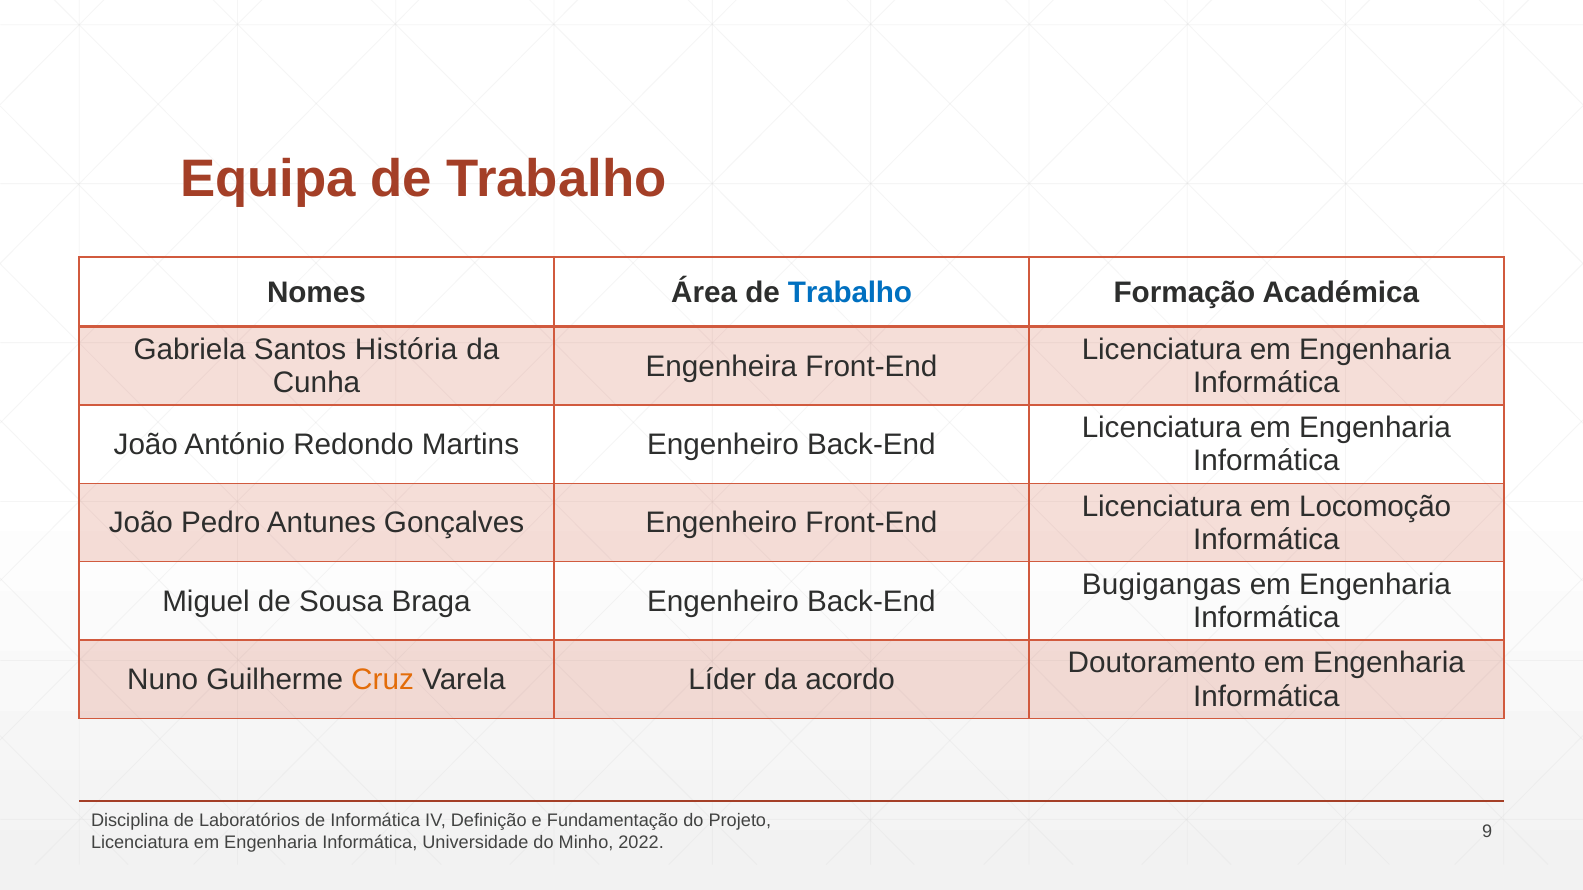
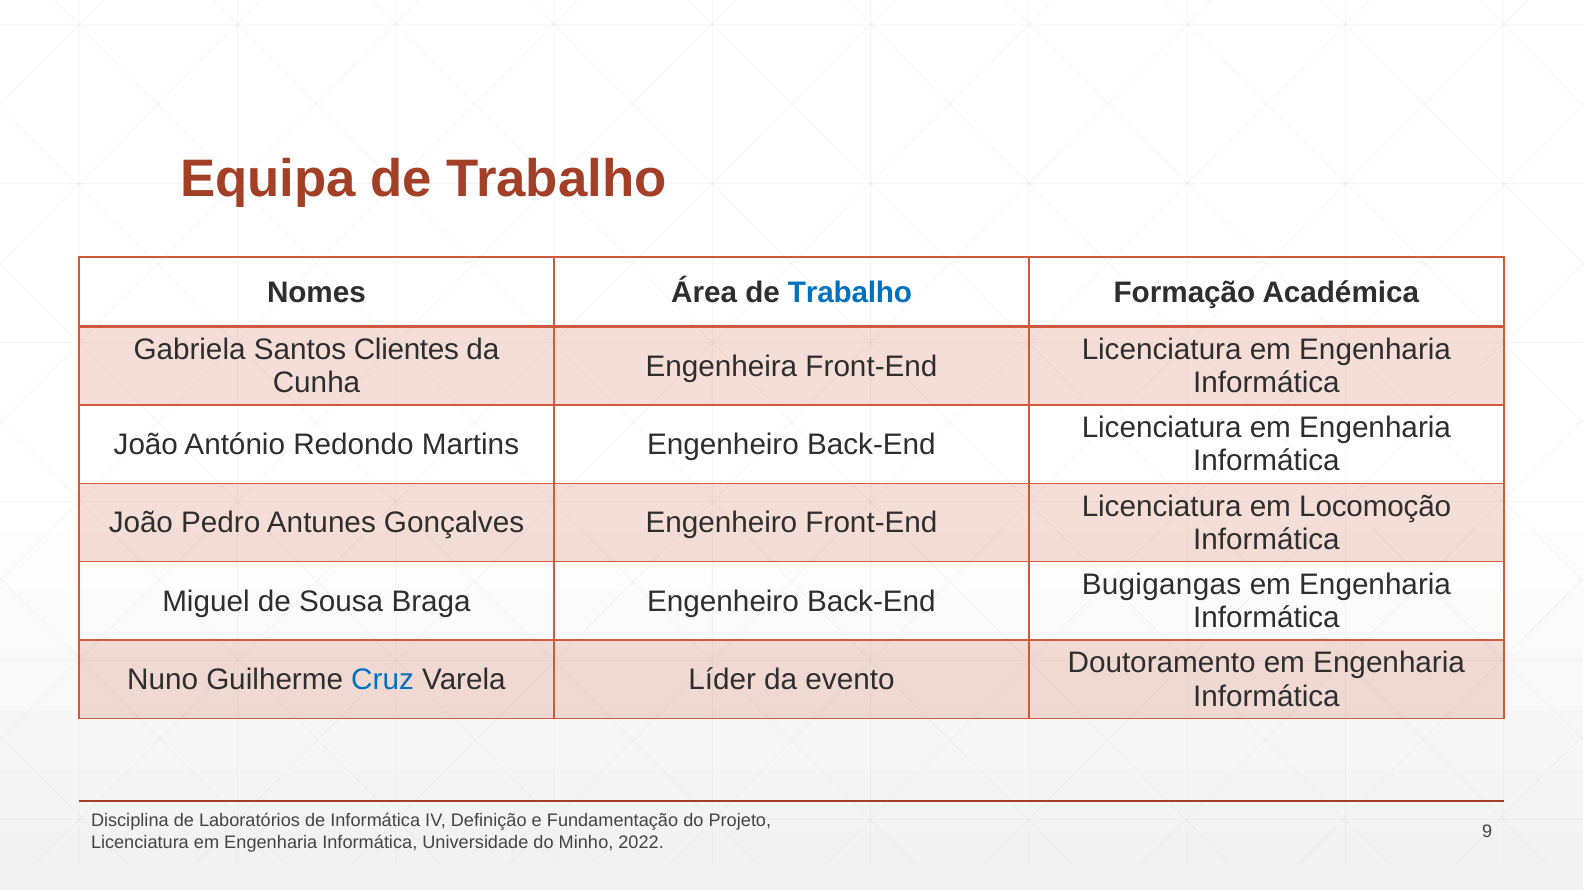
História: História -> Clientes (406, 350)
Cruz colour: orange -> blue (383, 680)
acordo: acordo -> evento (850, 680)
